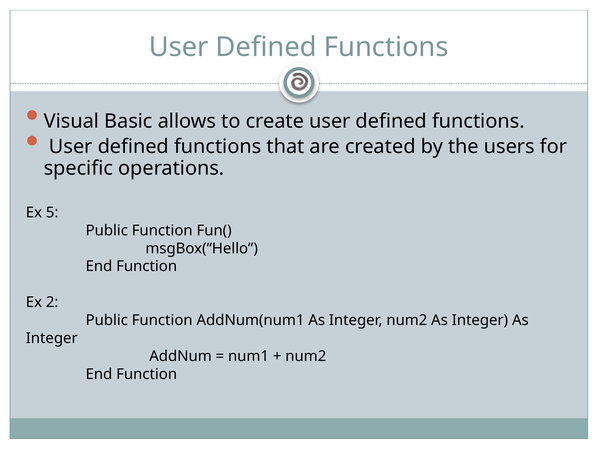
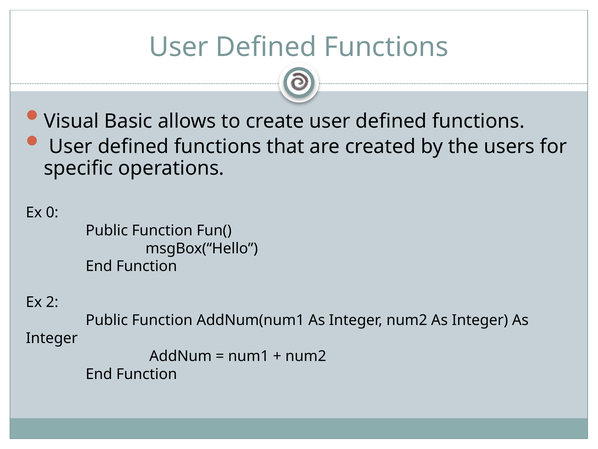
5: 5 -> 0 (52, 212)
